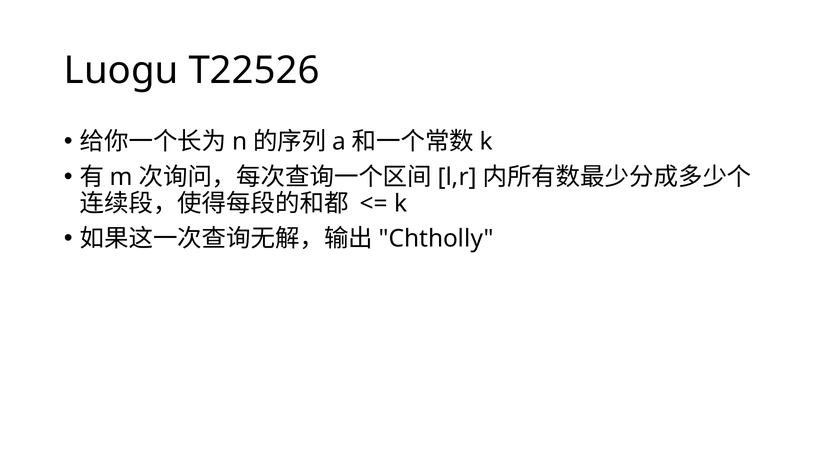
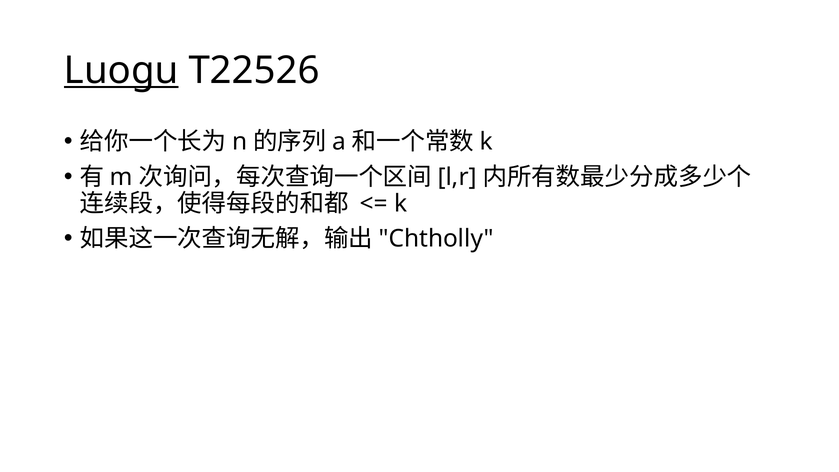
Luogu underline: none -> present (121, 70)
